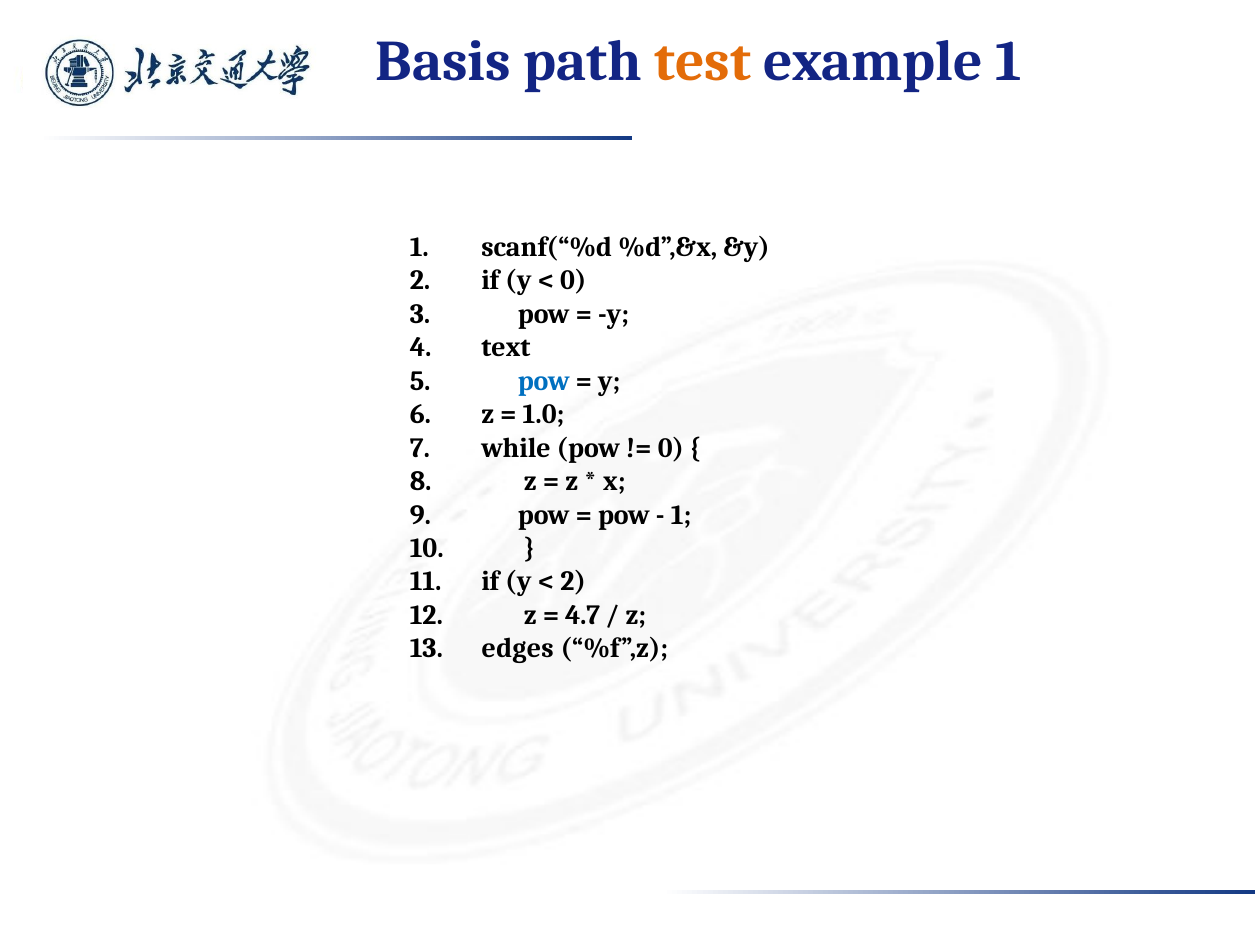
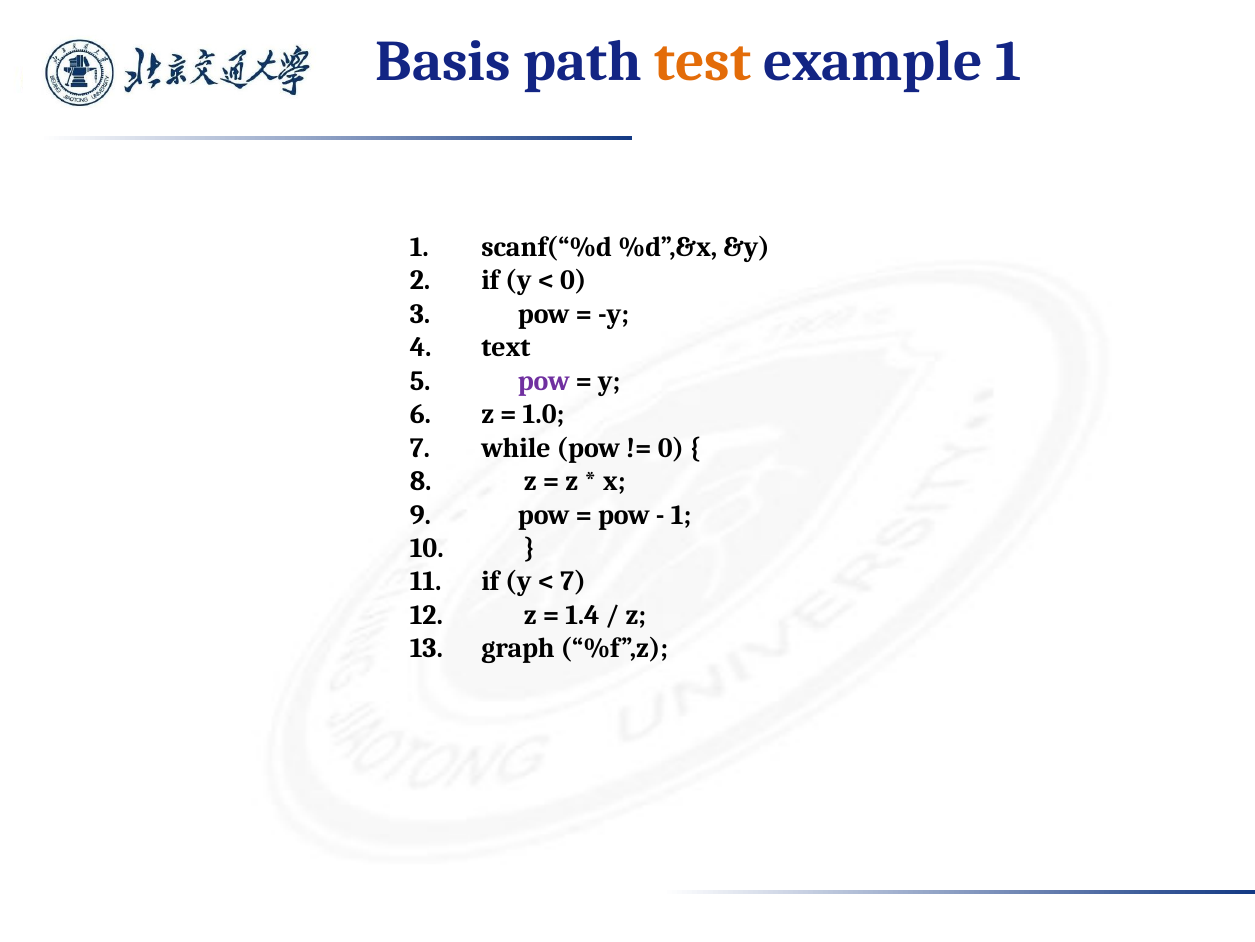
pow colour: blue -> purple (544, 381)
2: 2 -> 7 (573, 581)
4.7: 4.7 -> 1.4 (582, 615)
edges: edges -> graph (518, 648)
